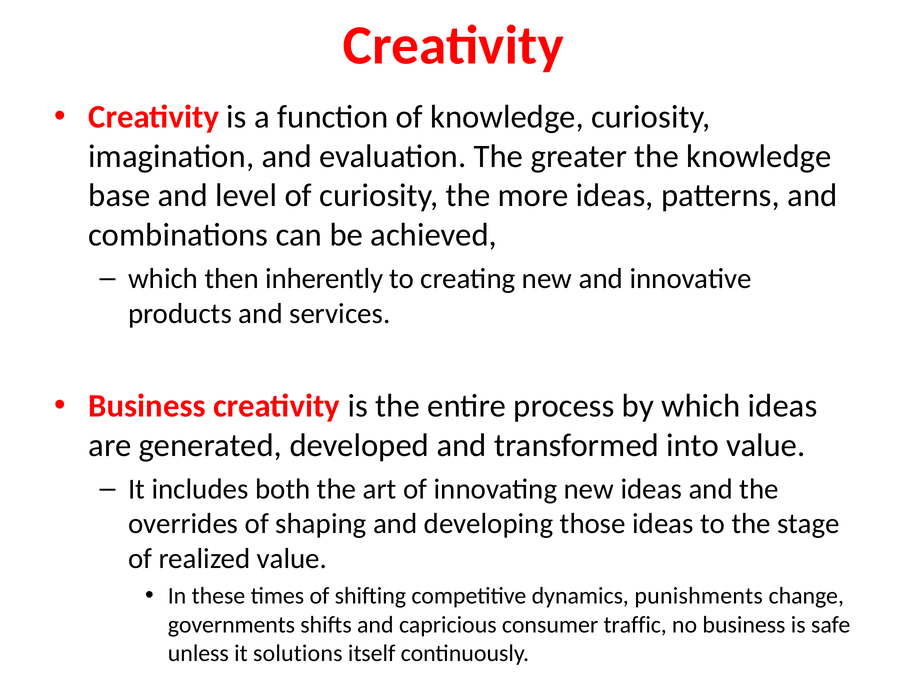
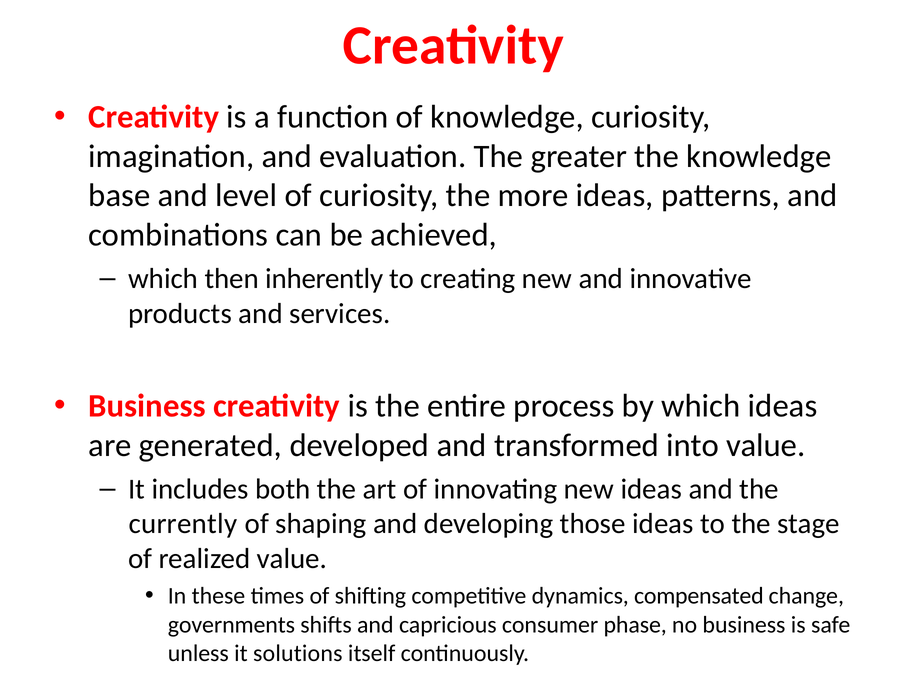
overrides: overrides -> currently (183, 524)
punishments: punishments -> compensated (699, 596)
traffic: traffic -> phase (635, 625)
